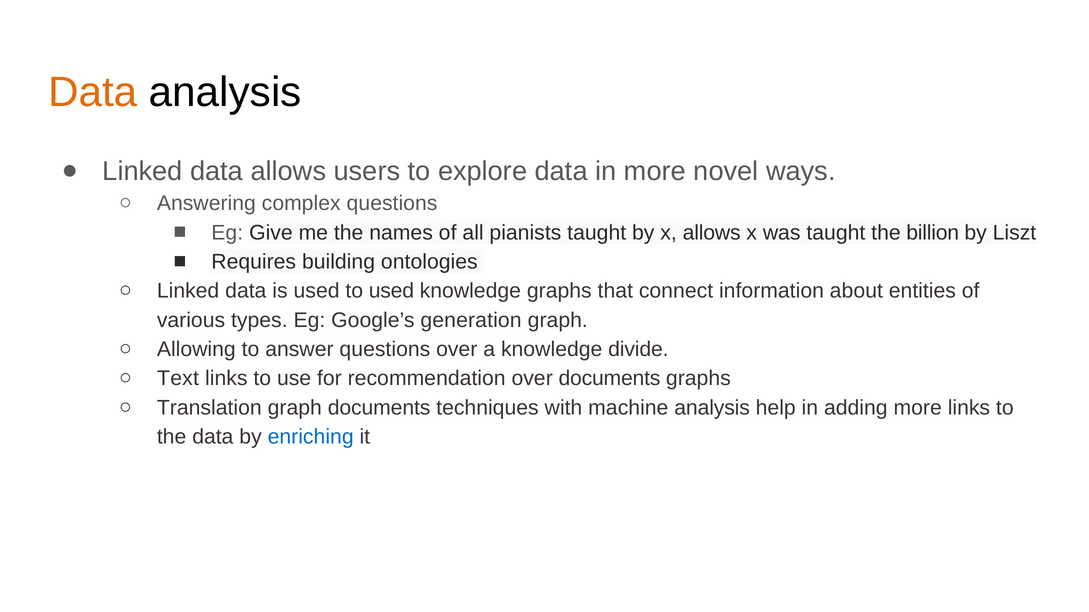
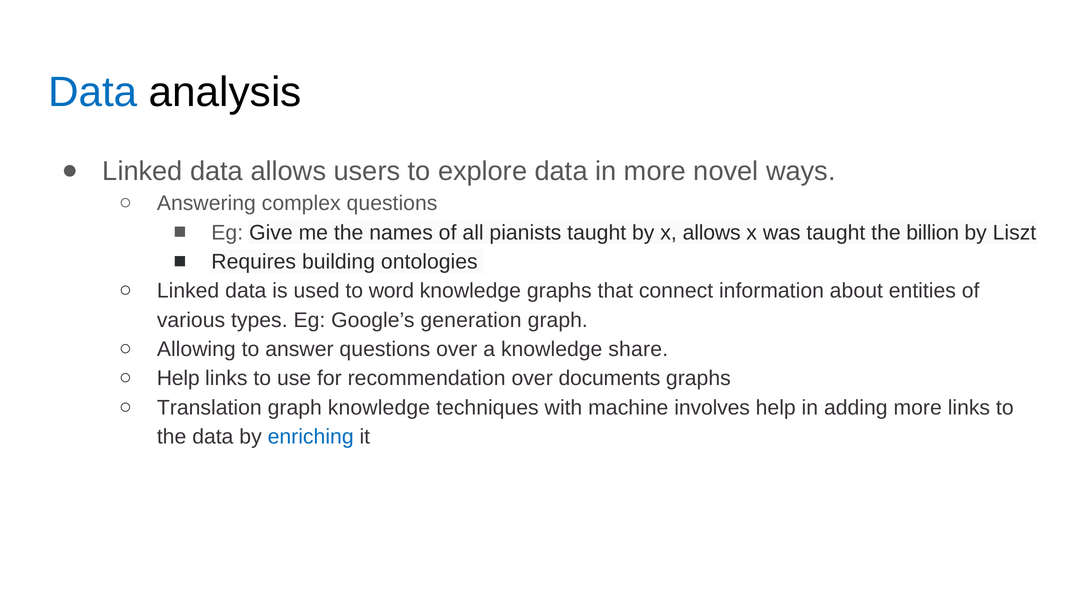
Data colour: orange -> blue (93, 92)
to used: used -> word (391, 291)
divide: divide -> share (638, 350)
Text: Text -> Help (178, 379)
graph documents: documents -> knowledge (379, 408)
machine analysis: analysis -> involves (712, 408)
